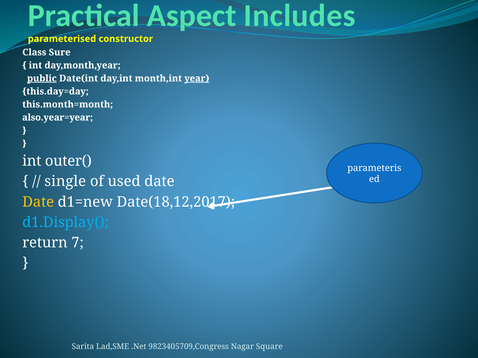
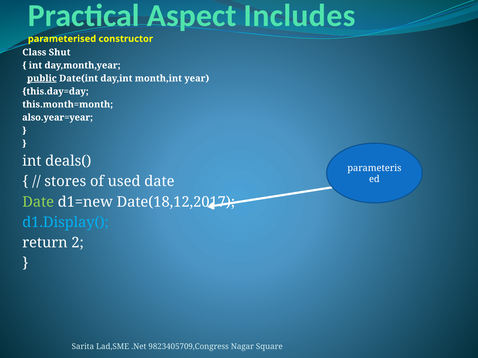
Sure: Sure -> Shut (60, 52)
year underline: present -> none (197, 78)
outer(: outer( -> deals( (68, 161)
single: single -> stores (65, 182)
Date colour: yellow -> light green (38, 202)
7: 7 -> 2 (78, 243)
